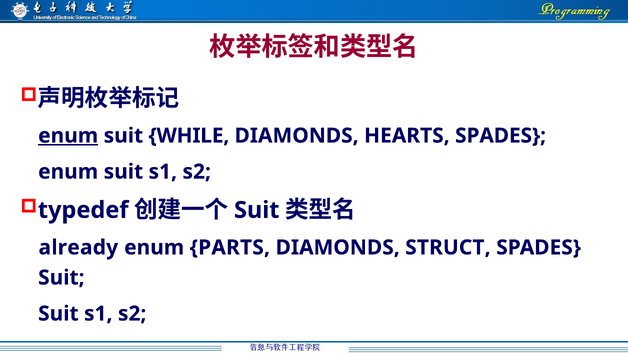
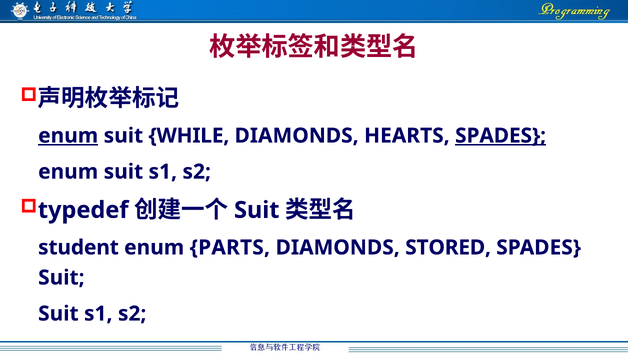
SPADES underline: none -> present (501, 136)
already: already -> student (78, 248)
STRUCT: STRUCT -> STORED (448, 248)
